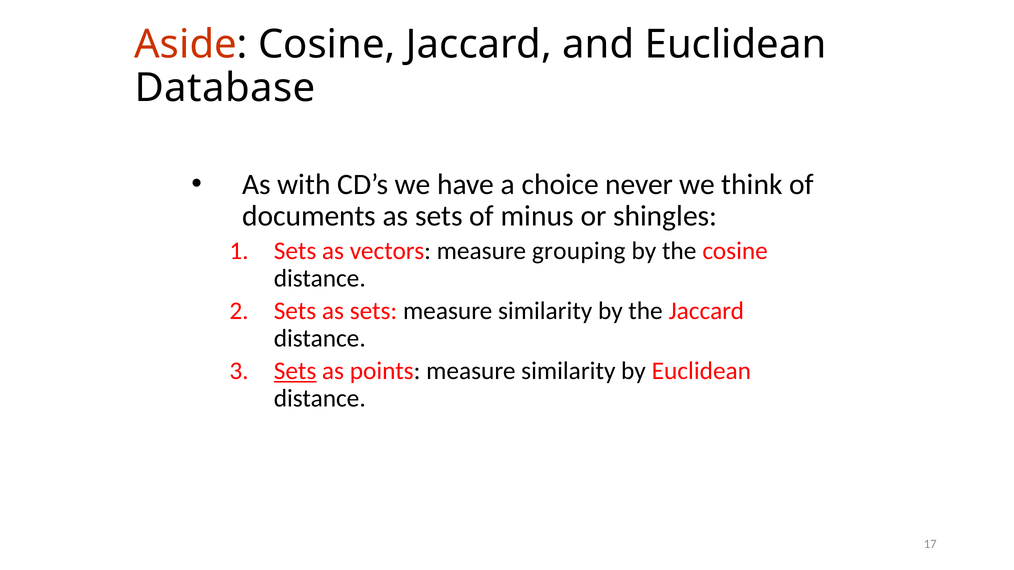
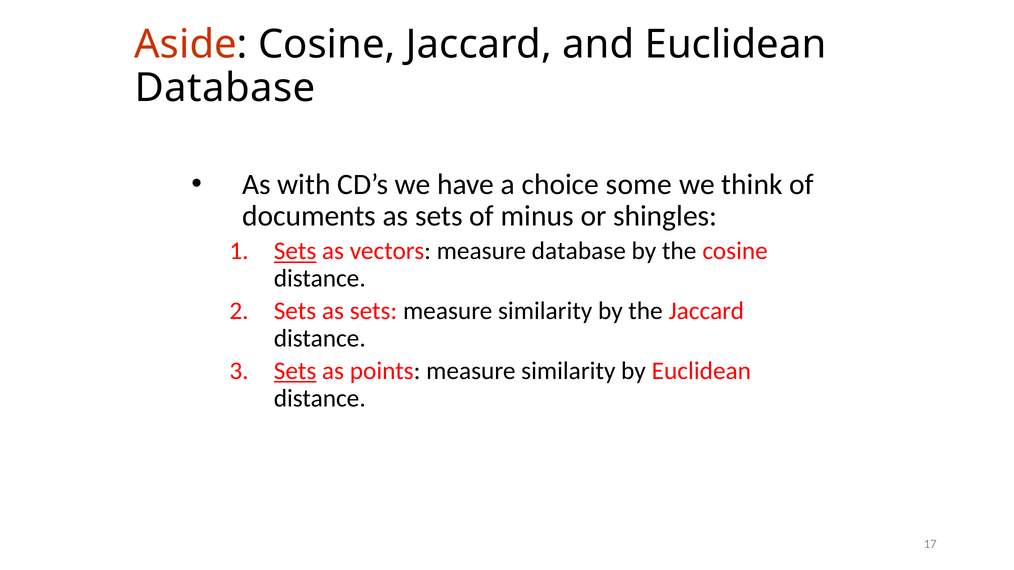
never: never -> some (639, 184)
Sets underline: none -> present (295, 251)
measure grouping: grouping -> database (579, 251)
